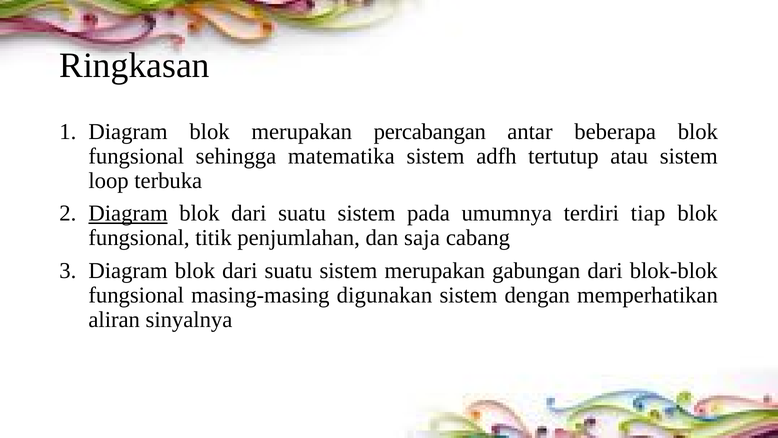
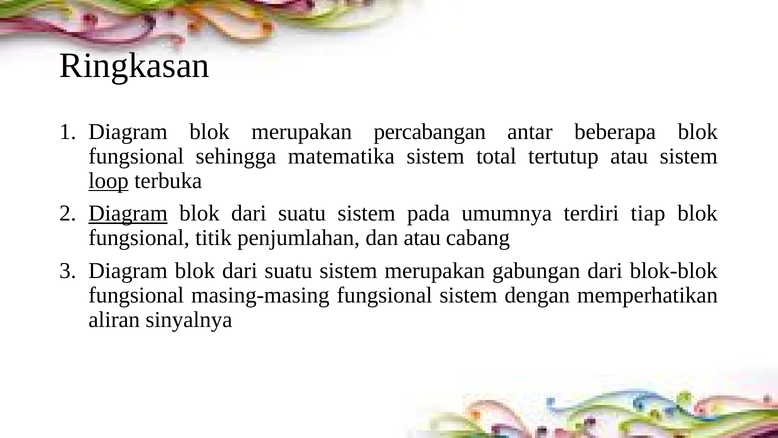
adfh: adfh -> total (496, 156)
loop underline: none -> present (109, 181)
dan saja: saja -> atau (422, 238)
masing-masing digunakan: digunakan -> fungsional (385, 295)
